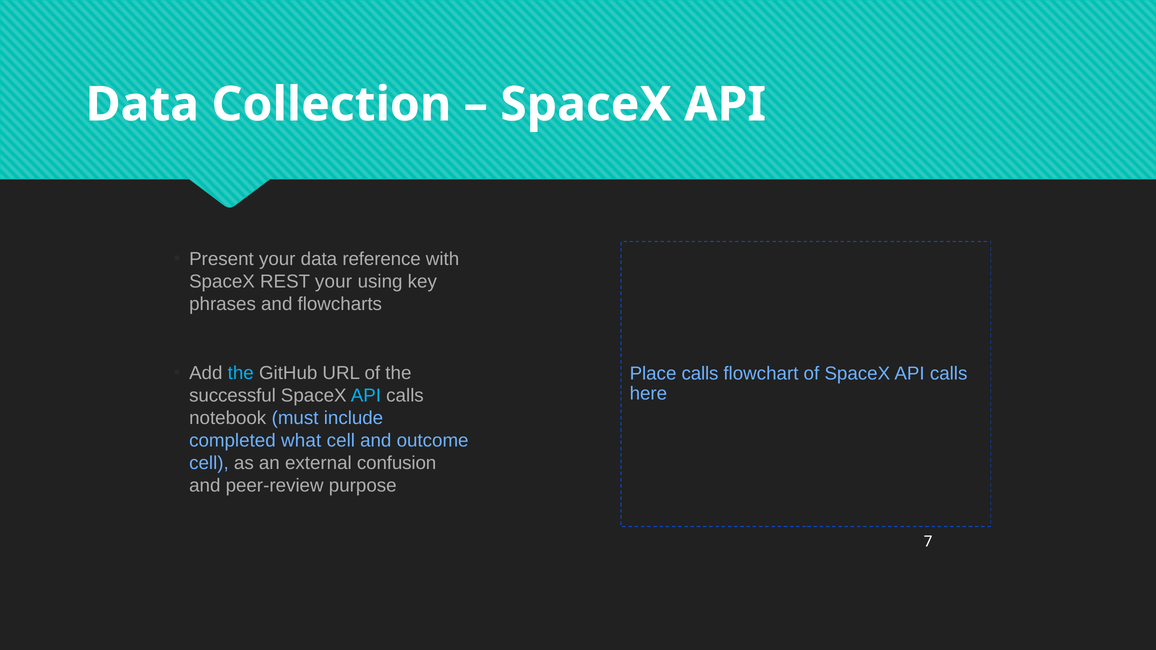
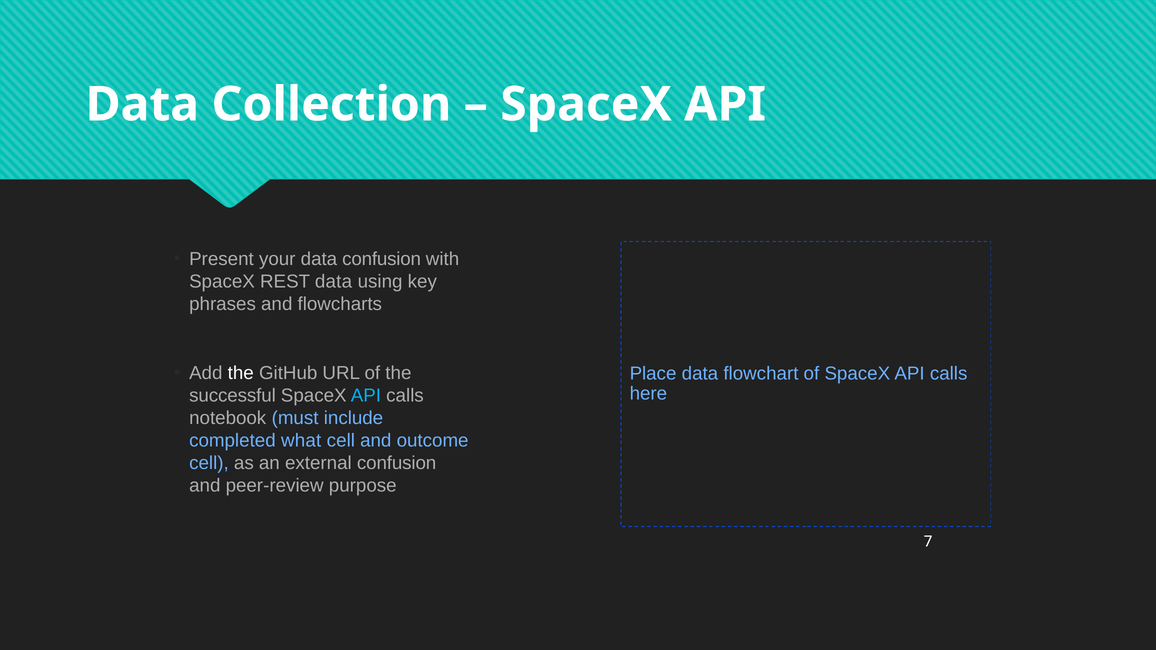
data reference: reference -> confusion (382, 259)
REST your: your -> data (334, 282)
the colour: light blue -> white (241, 373)
Place calls: calls -> data (700, 374)
